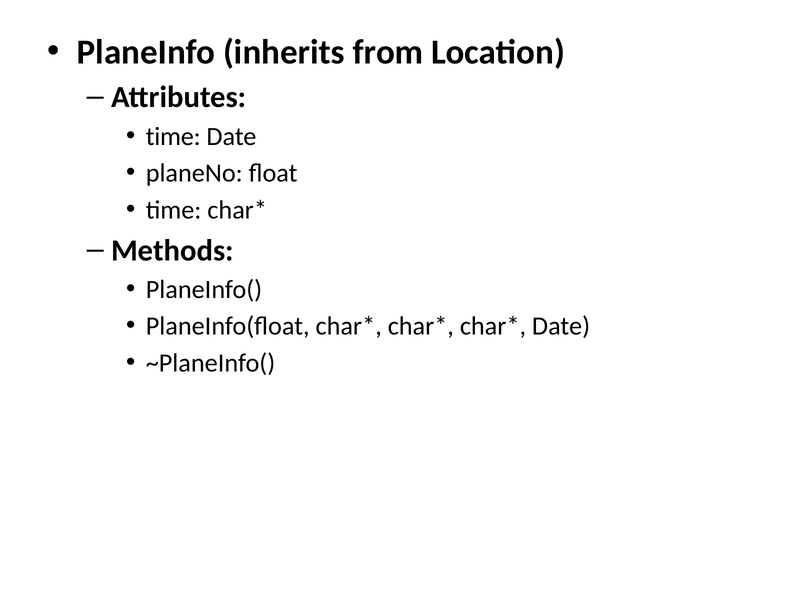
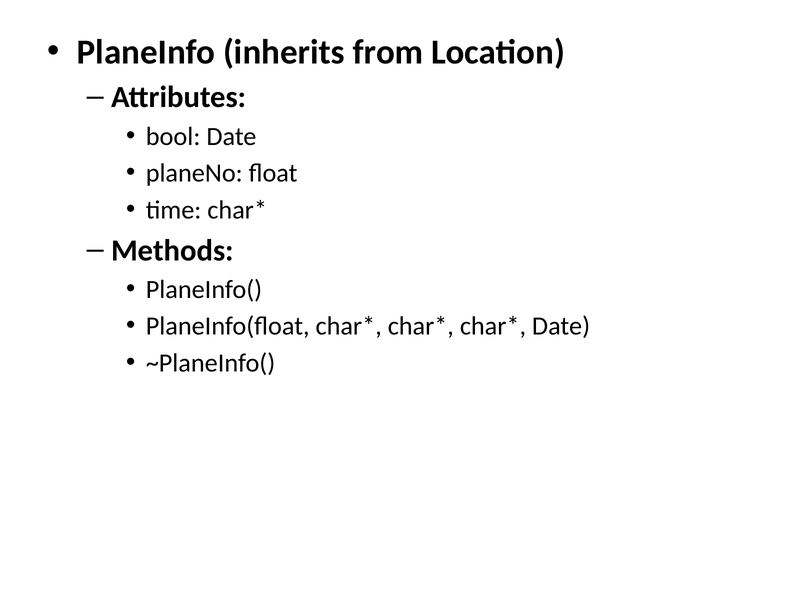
time: time -> bool (173, 136)
